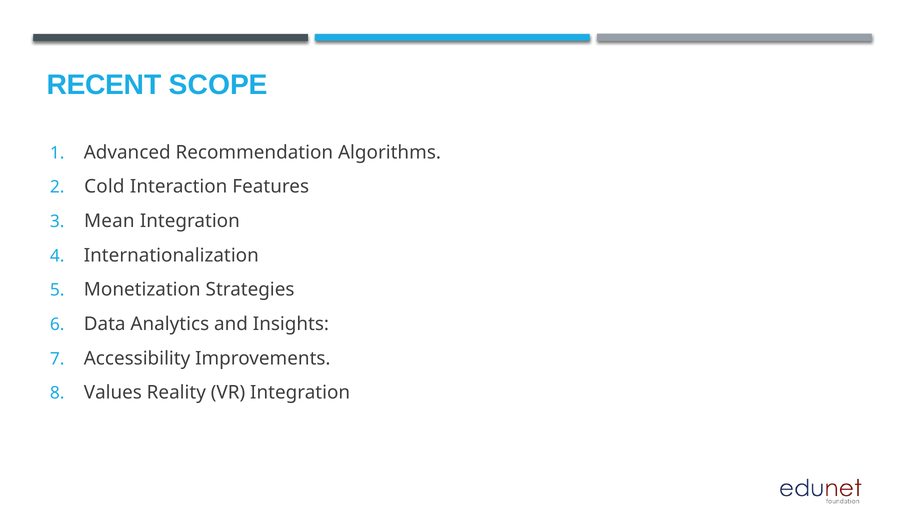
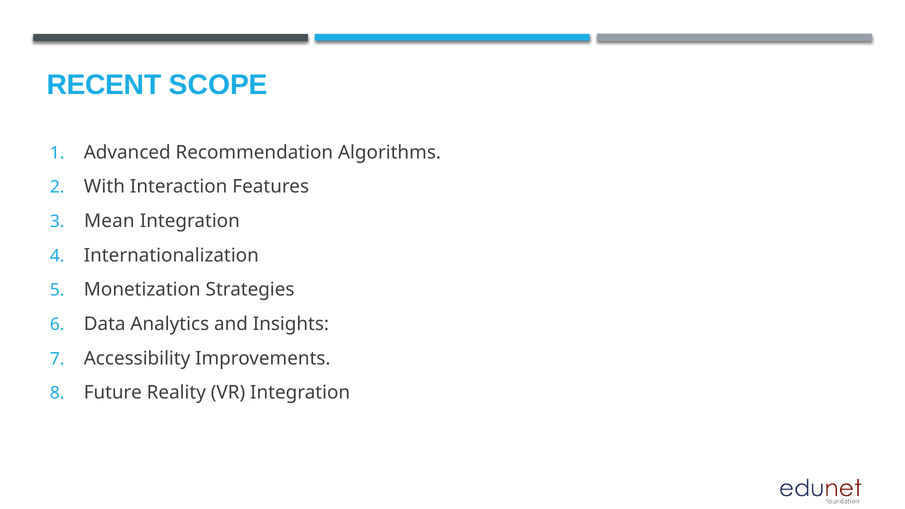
Cold: Cold -> With (104, 187)
Values: Values -> Future (113, 393)
